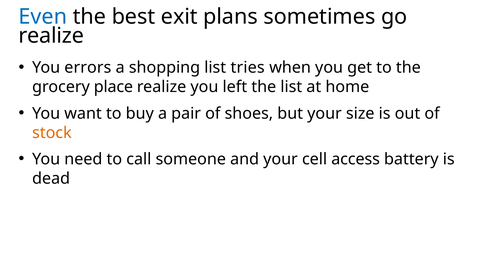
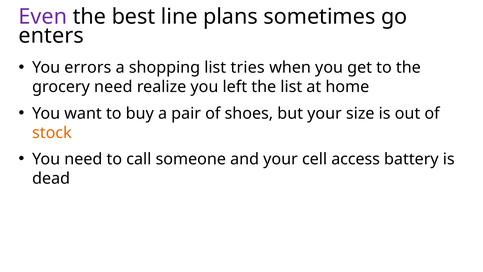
Even colour: blue -> purple (43, 17)
exit: exit -> line (179, 17)
realize: realize -> enters (51, 35)
grocery place: place -> need (113, 87)
